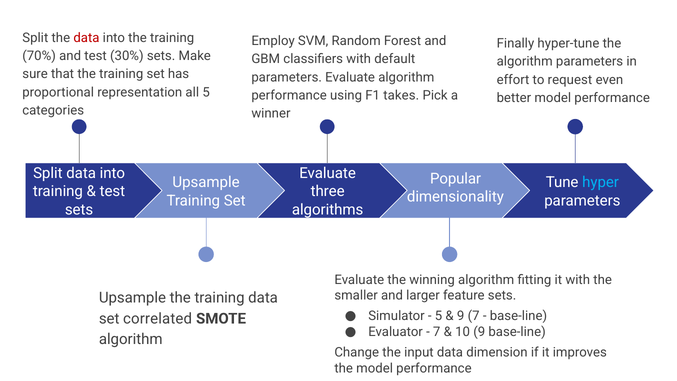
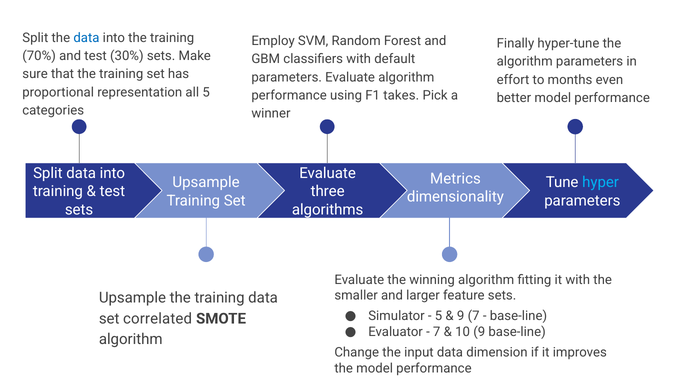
data colour: red -> blue (86, 38)
request: request -> months (570, 80)
Popular: Popular -> Metrics (455, 179)
